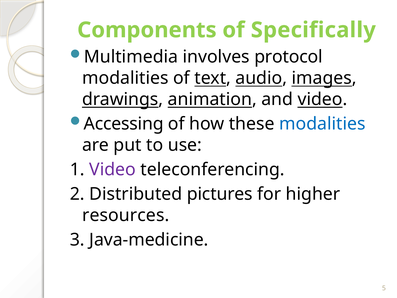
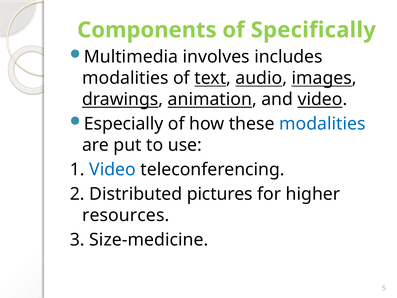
protocol: protocol -> includes (288, 57)
Accessing: Accessing -> Especially (124, 124)
Video colour: purple -> blue (113, 169)
Java-medicine: Java-medicine -> Size-medicine (149, 240)
